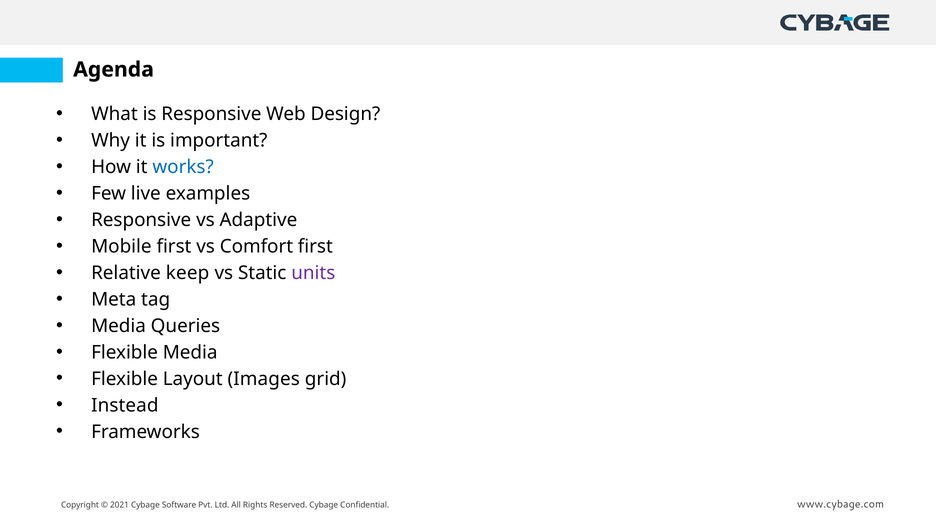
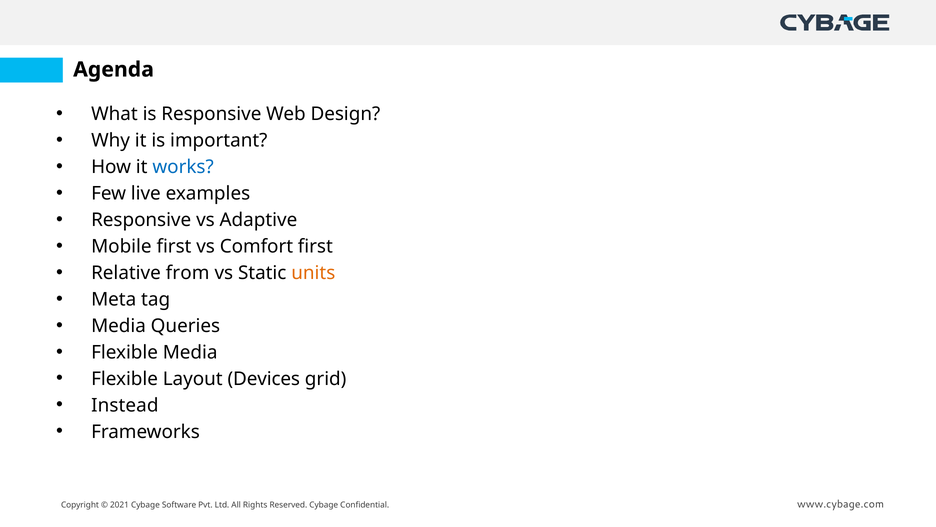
keep: keep -> from (188, 273)
units colour: purple -> orange (313, 273)
Images: Images -> Devices (264, 379)
